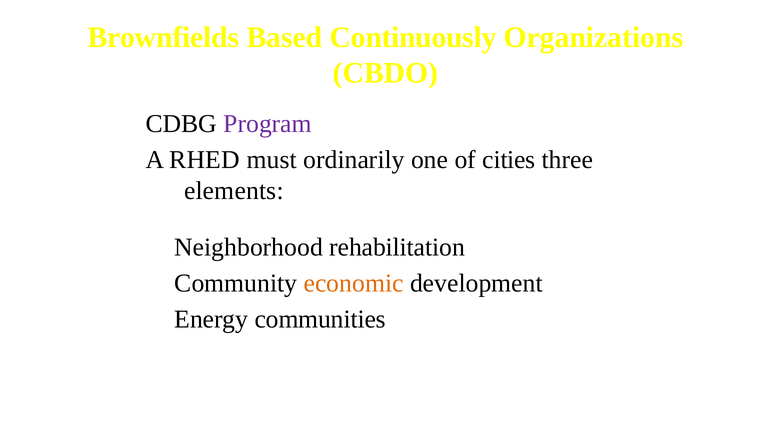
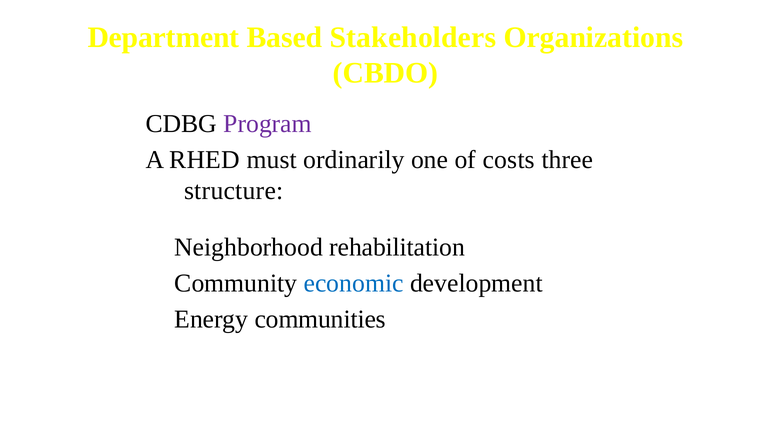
Brownfields: Brownfields -> Department (163, 37)
Continuously: Continuously -> Stakeholders (413, 37)
cities: cities -> costs (509, 160)
elements: elements -> structure (234, 191)
economic colour: orange -> blue (354, 283)
